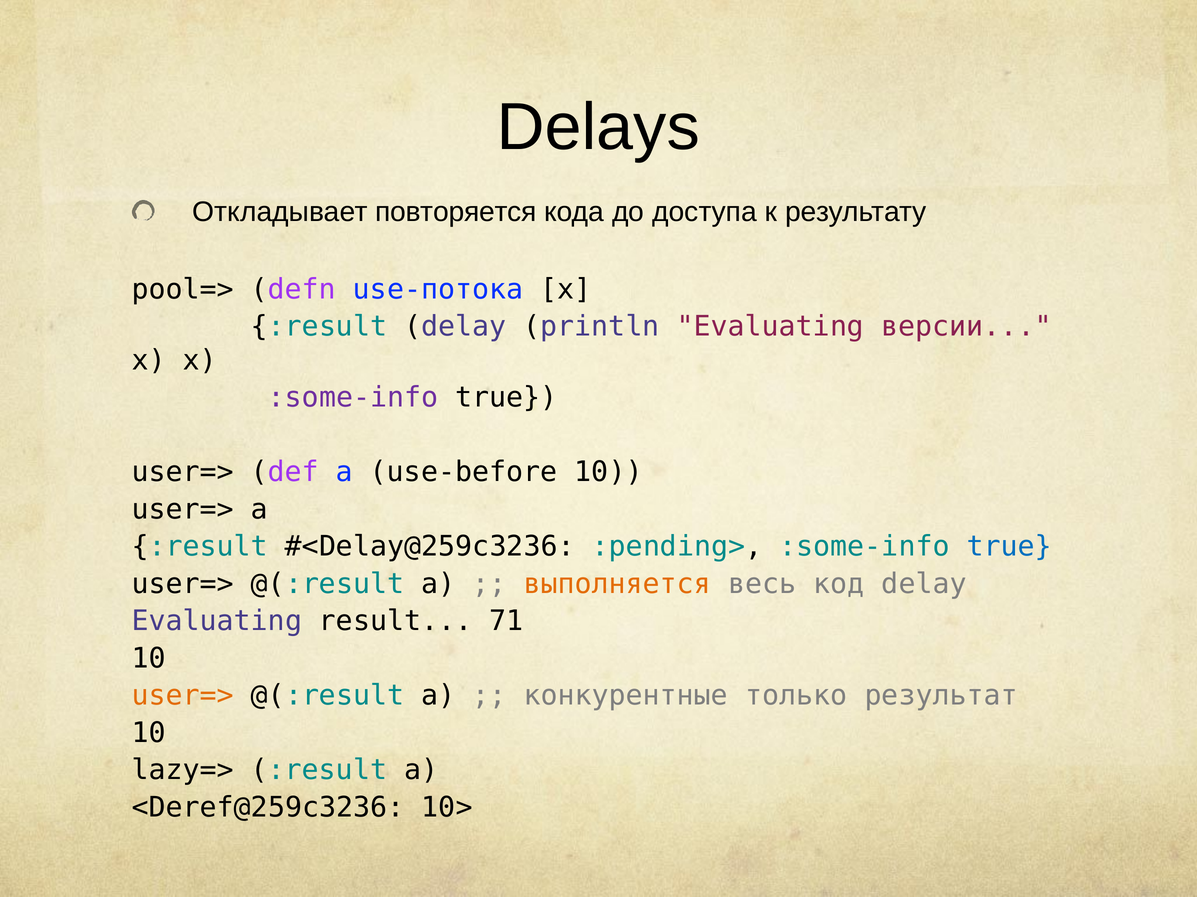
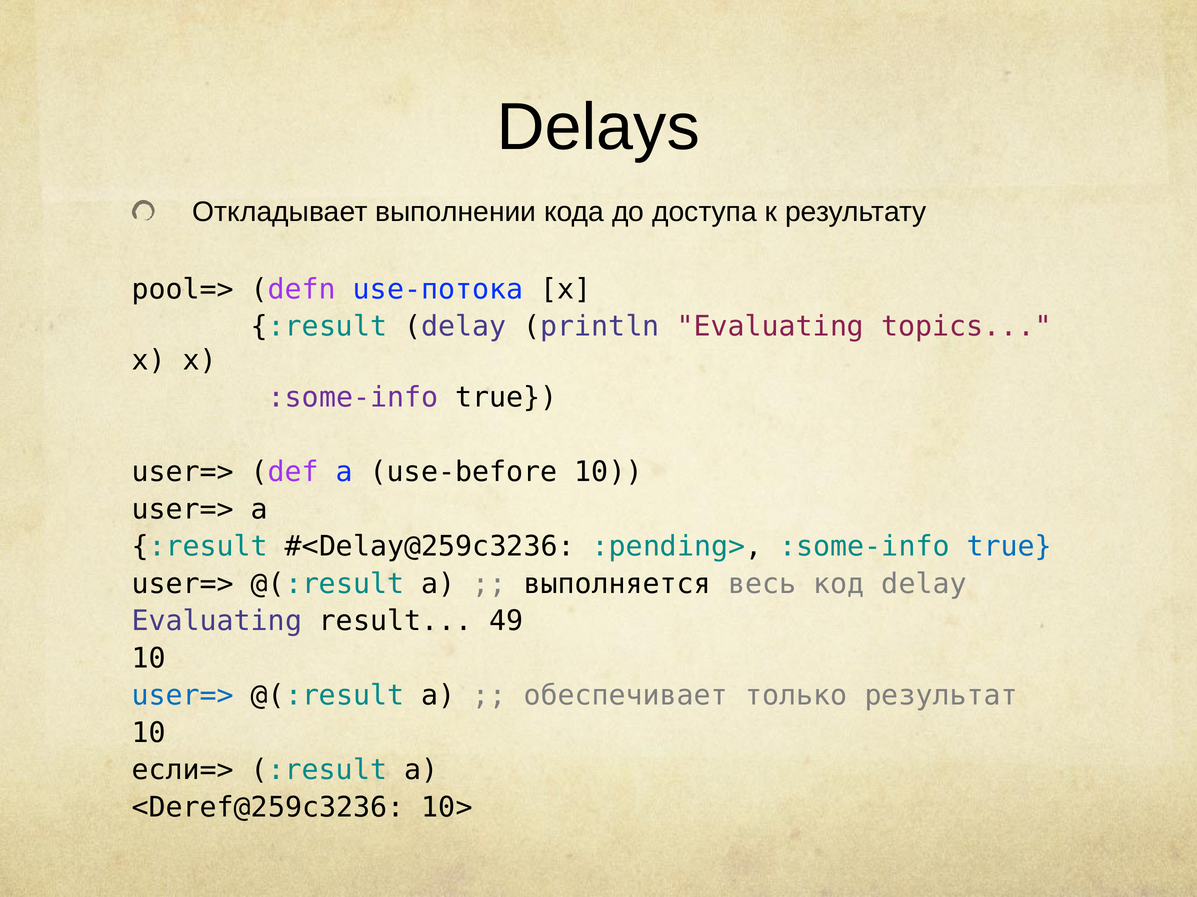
повторяется: повторяется -> выполнении (456, 212)
версии: версии -> topics (966, 327)
выполняется colour: orange -> black (617, 584)
71: 71 -> 49 (507, 622)
user=> colour: orange -> blue (183, 696)
конкурентные: конкурентные -> обеспечивает (626, 696)
lazy=>: lazy=> -> если=> (183, 771)
